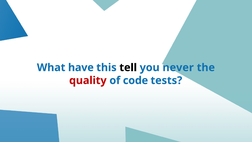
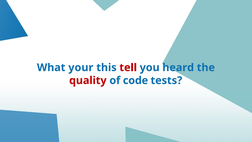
have: have -> your (81, 67)
tell colour: black -> red (128, 67)
never: never -> heard (178, 67)
